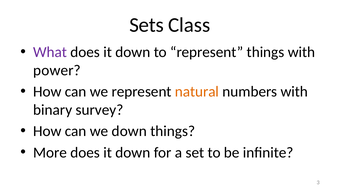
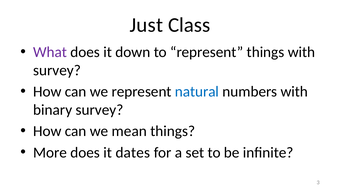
Sets: Sets -> Just (146, 25)
power: power -> survey (57, 71)
natural colour: orange -> blue (197, 92)
we down: down -> mean (129, 131)
down: down -> dates (133, 153)
